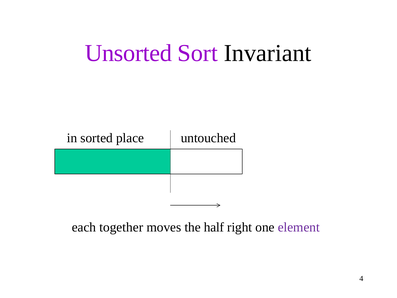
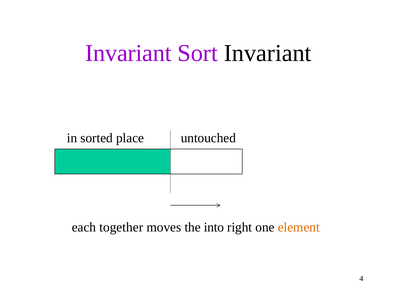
Unsorted: Unsorted -> Invariant (128, 53)
half: half -> into (214, 227)
element colour: purple -> orange (299, 227)
